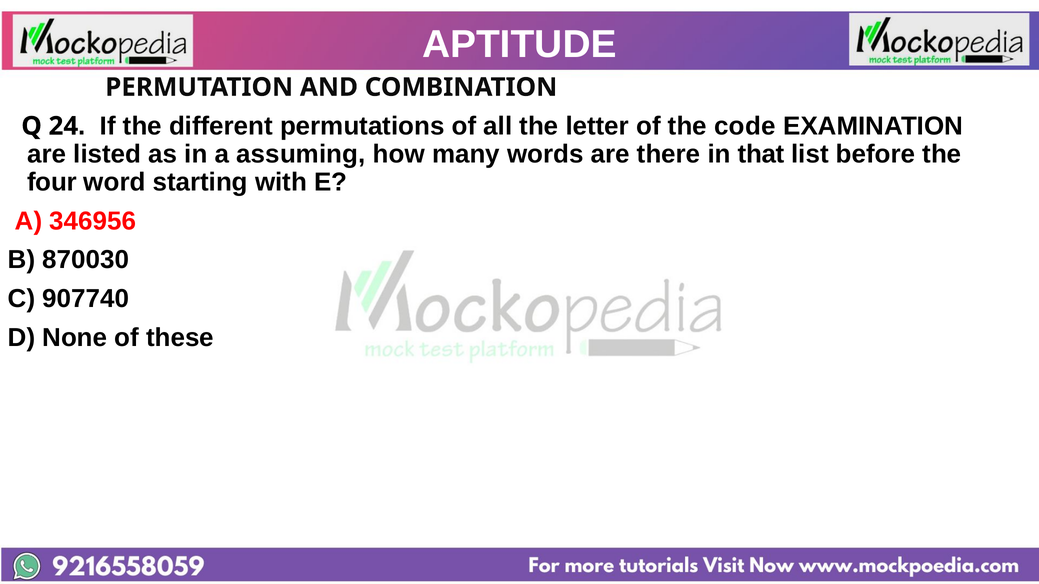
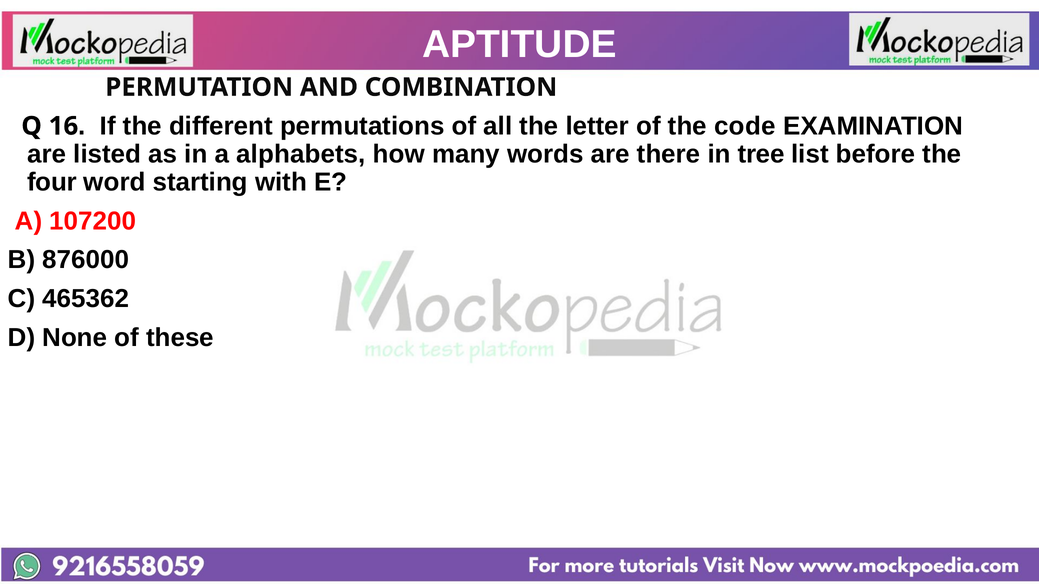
24: 24 -> 16 (63, 126)
assuming: assuming -> alphabets (301, 154)
that: that -> tree (761, 154)
346956: 346956 -> 107200 (93, 221)
870030: 870030 -> 876000 (86, 260)
907740: 907740 -> 465362 (86, 299)
